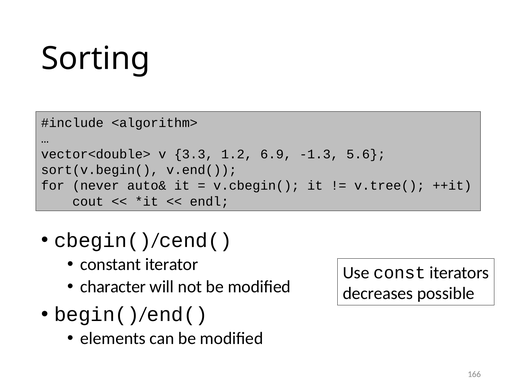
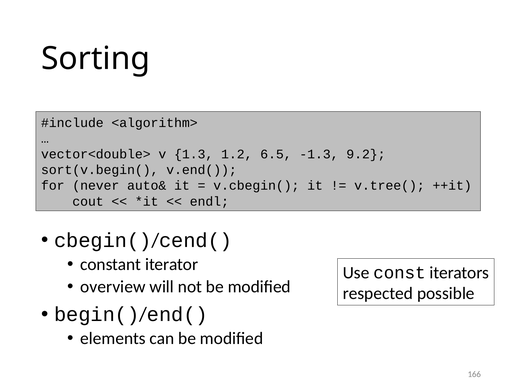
3.3: 3.3 -> 1.3 (194, 154)
6.9: 6.9 -> 6.5 (276, 154)
5.6: 5.6 -> 9.2 (366, 154)
character: character -> overview (113, 287)
decreases: decreases -> respected (378, 293)
